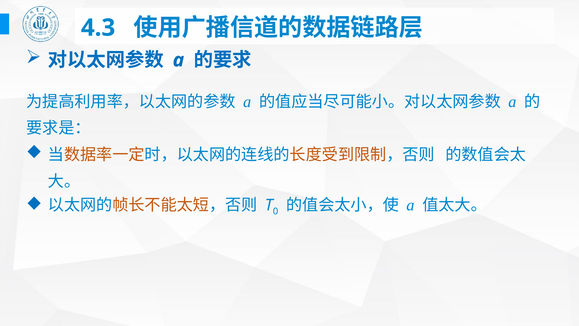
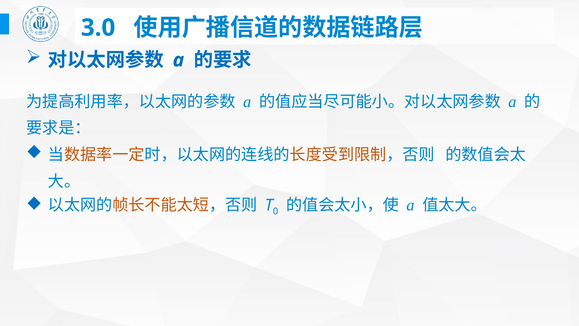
4.3: 4.3 -> 3.0 (98, 28)
